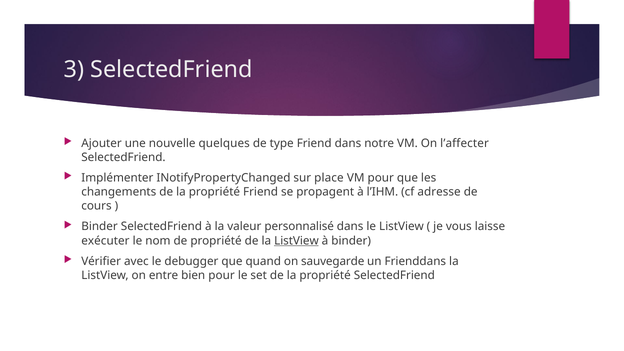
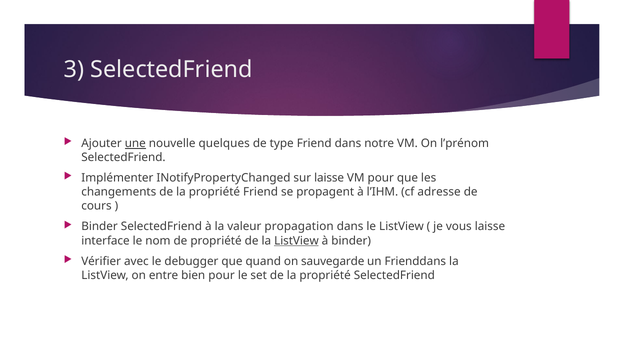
une underline: none -> present (135, 143)
l’affecter: l’affecter -> l’prénom (465, 143)
sur place: place -> laisse (329, 178)
personnalisé: personnalisé -> propagation (299, 227)
exécuter: exécuter -> interface (106, 241)
